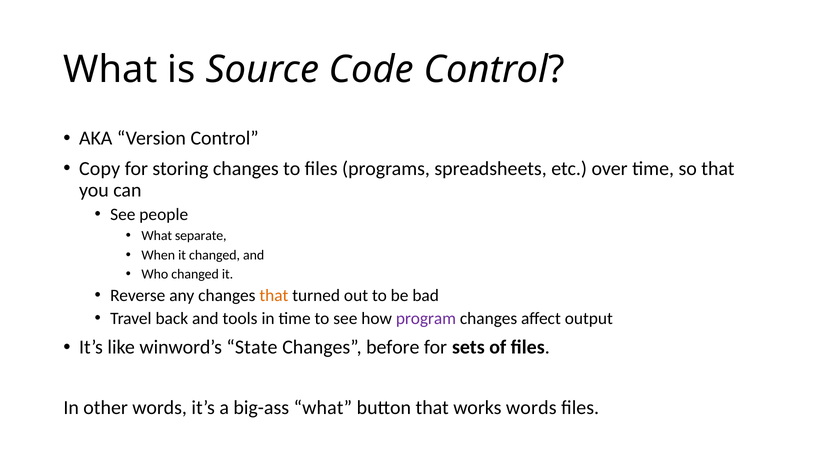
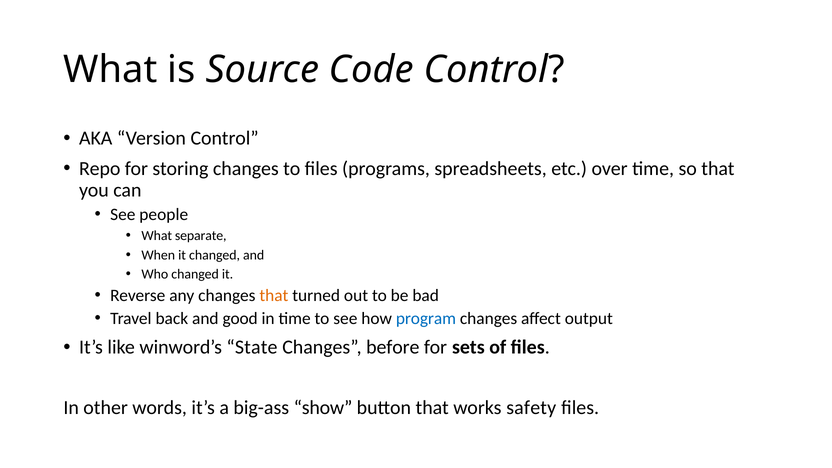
Copy: Copy -> Repo (100, 169)
tools: tools -> good (240, 318)
program colour: purple -> blue (426, 318)
big-ass what: what -> show (323, 408)
works words: words -> safety (531, 408)
